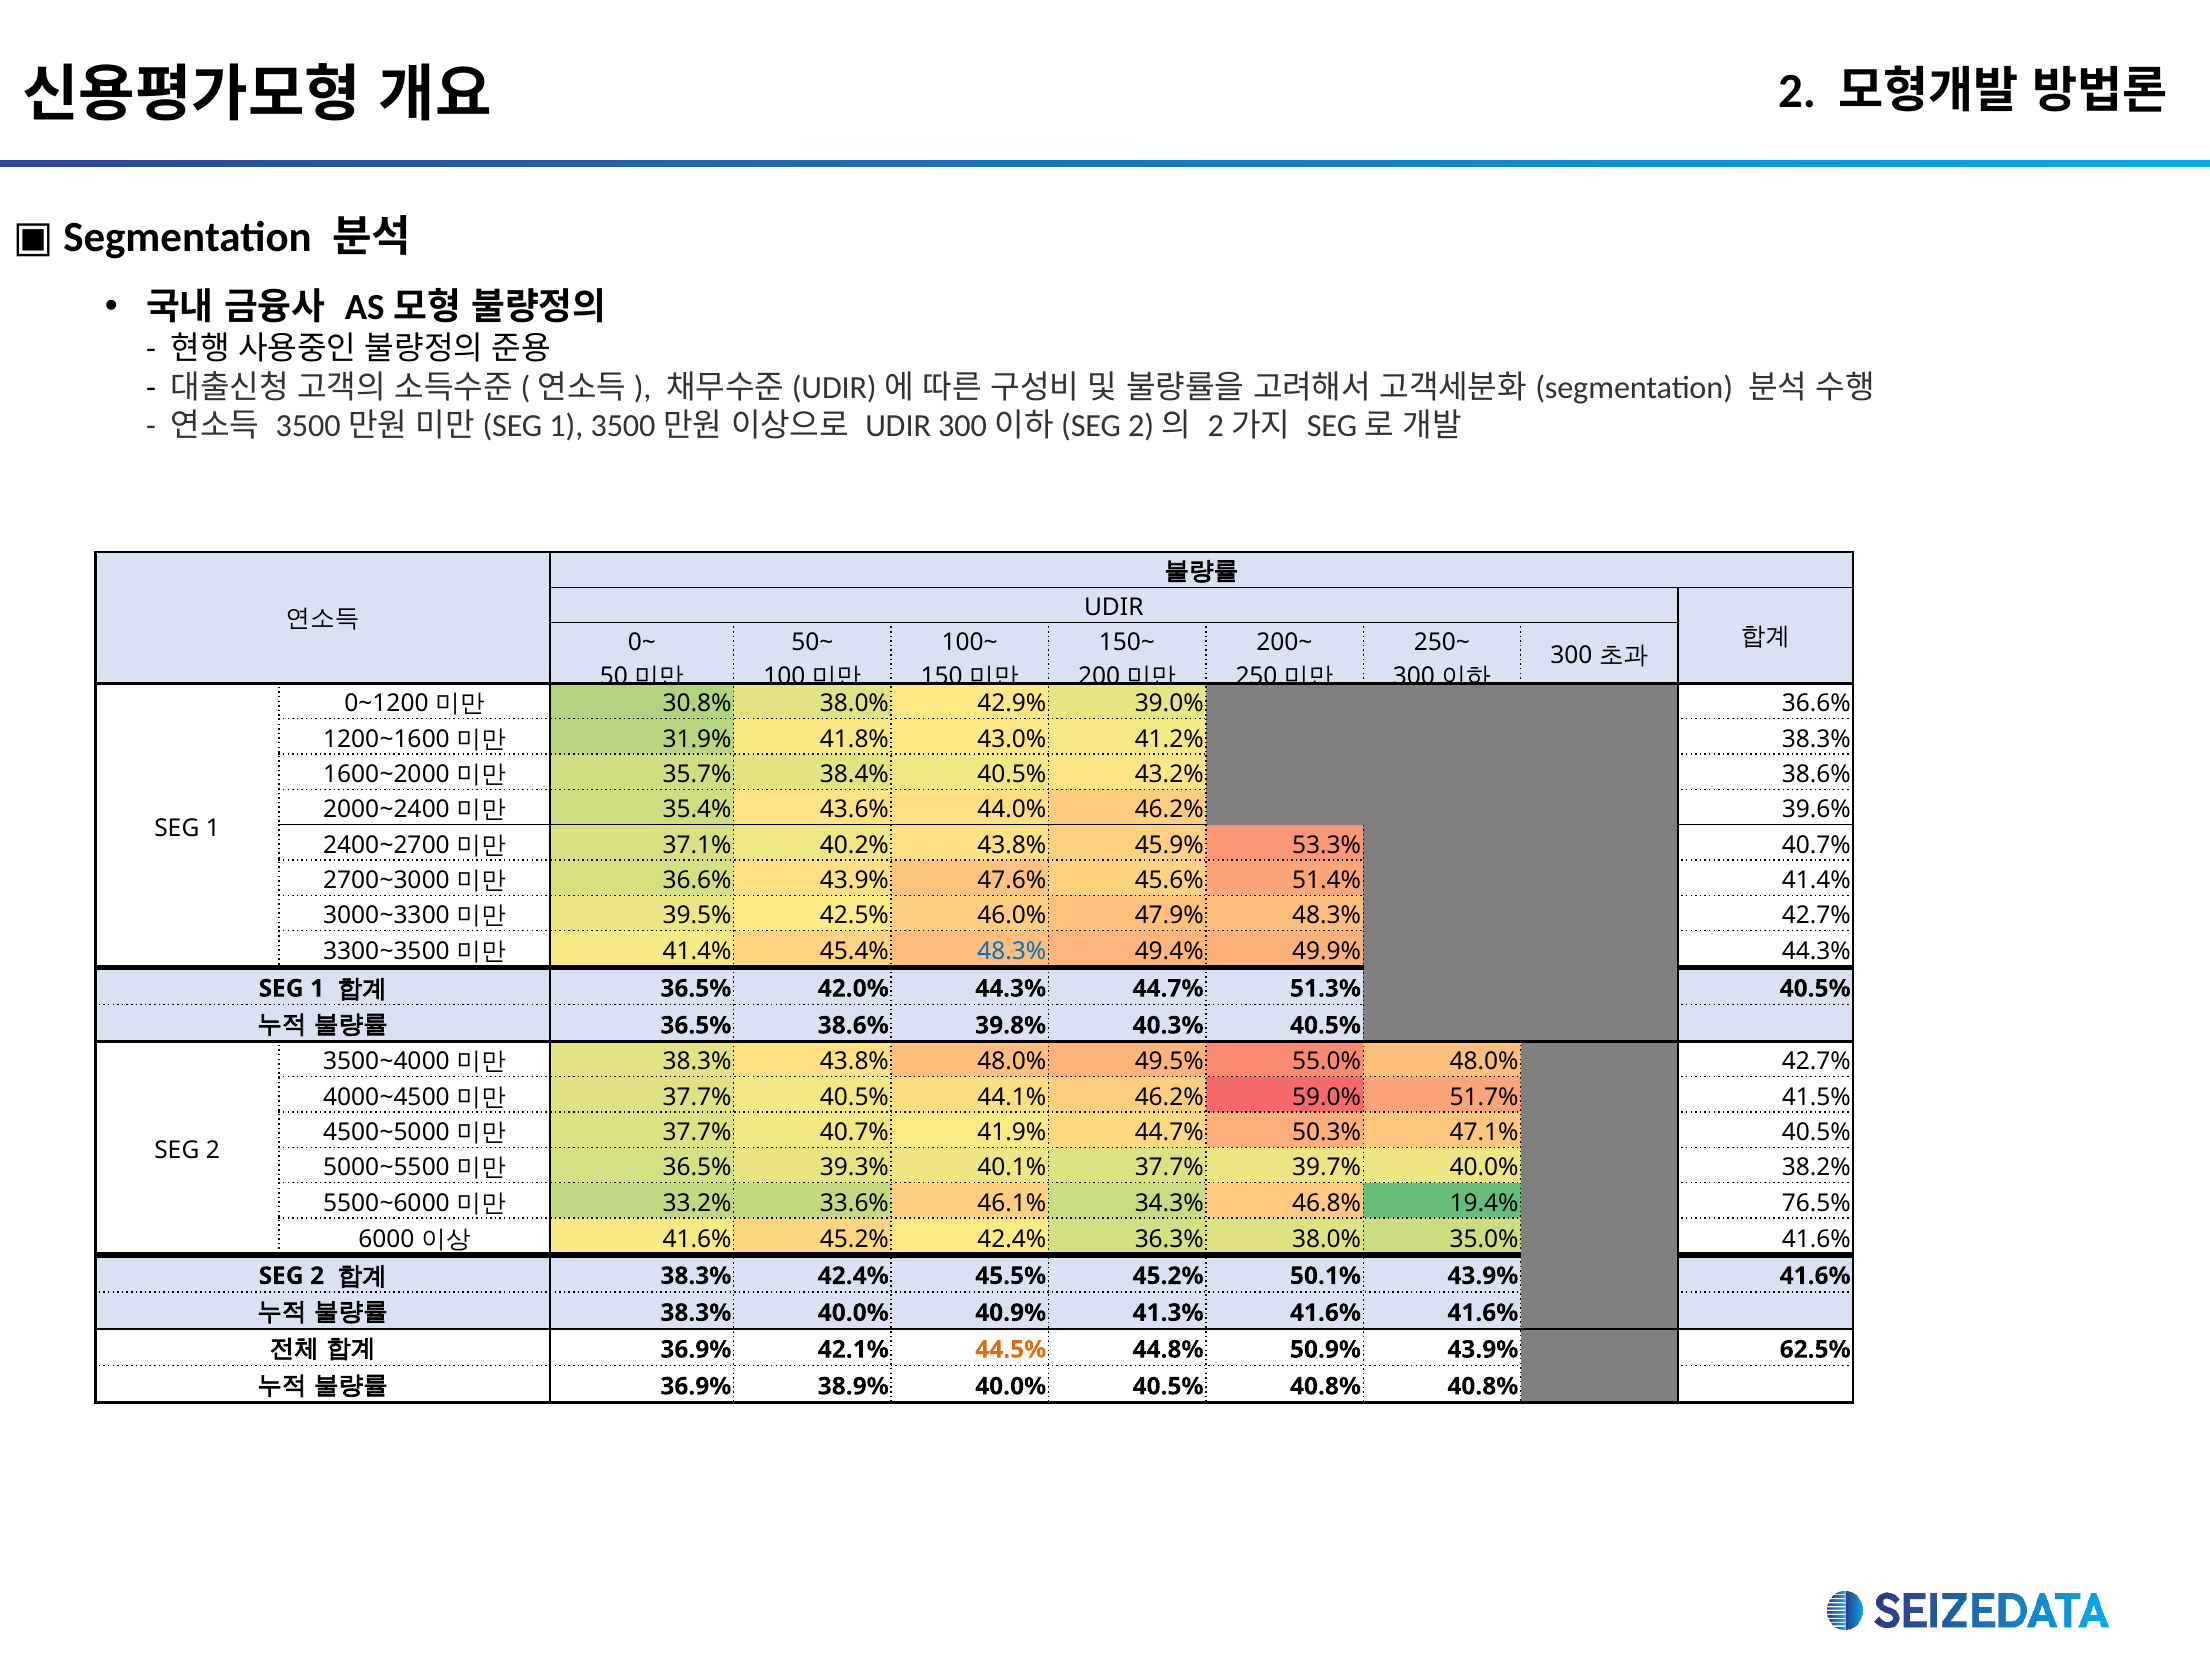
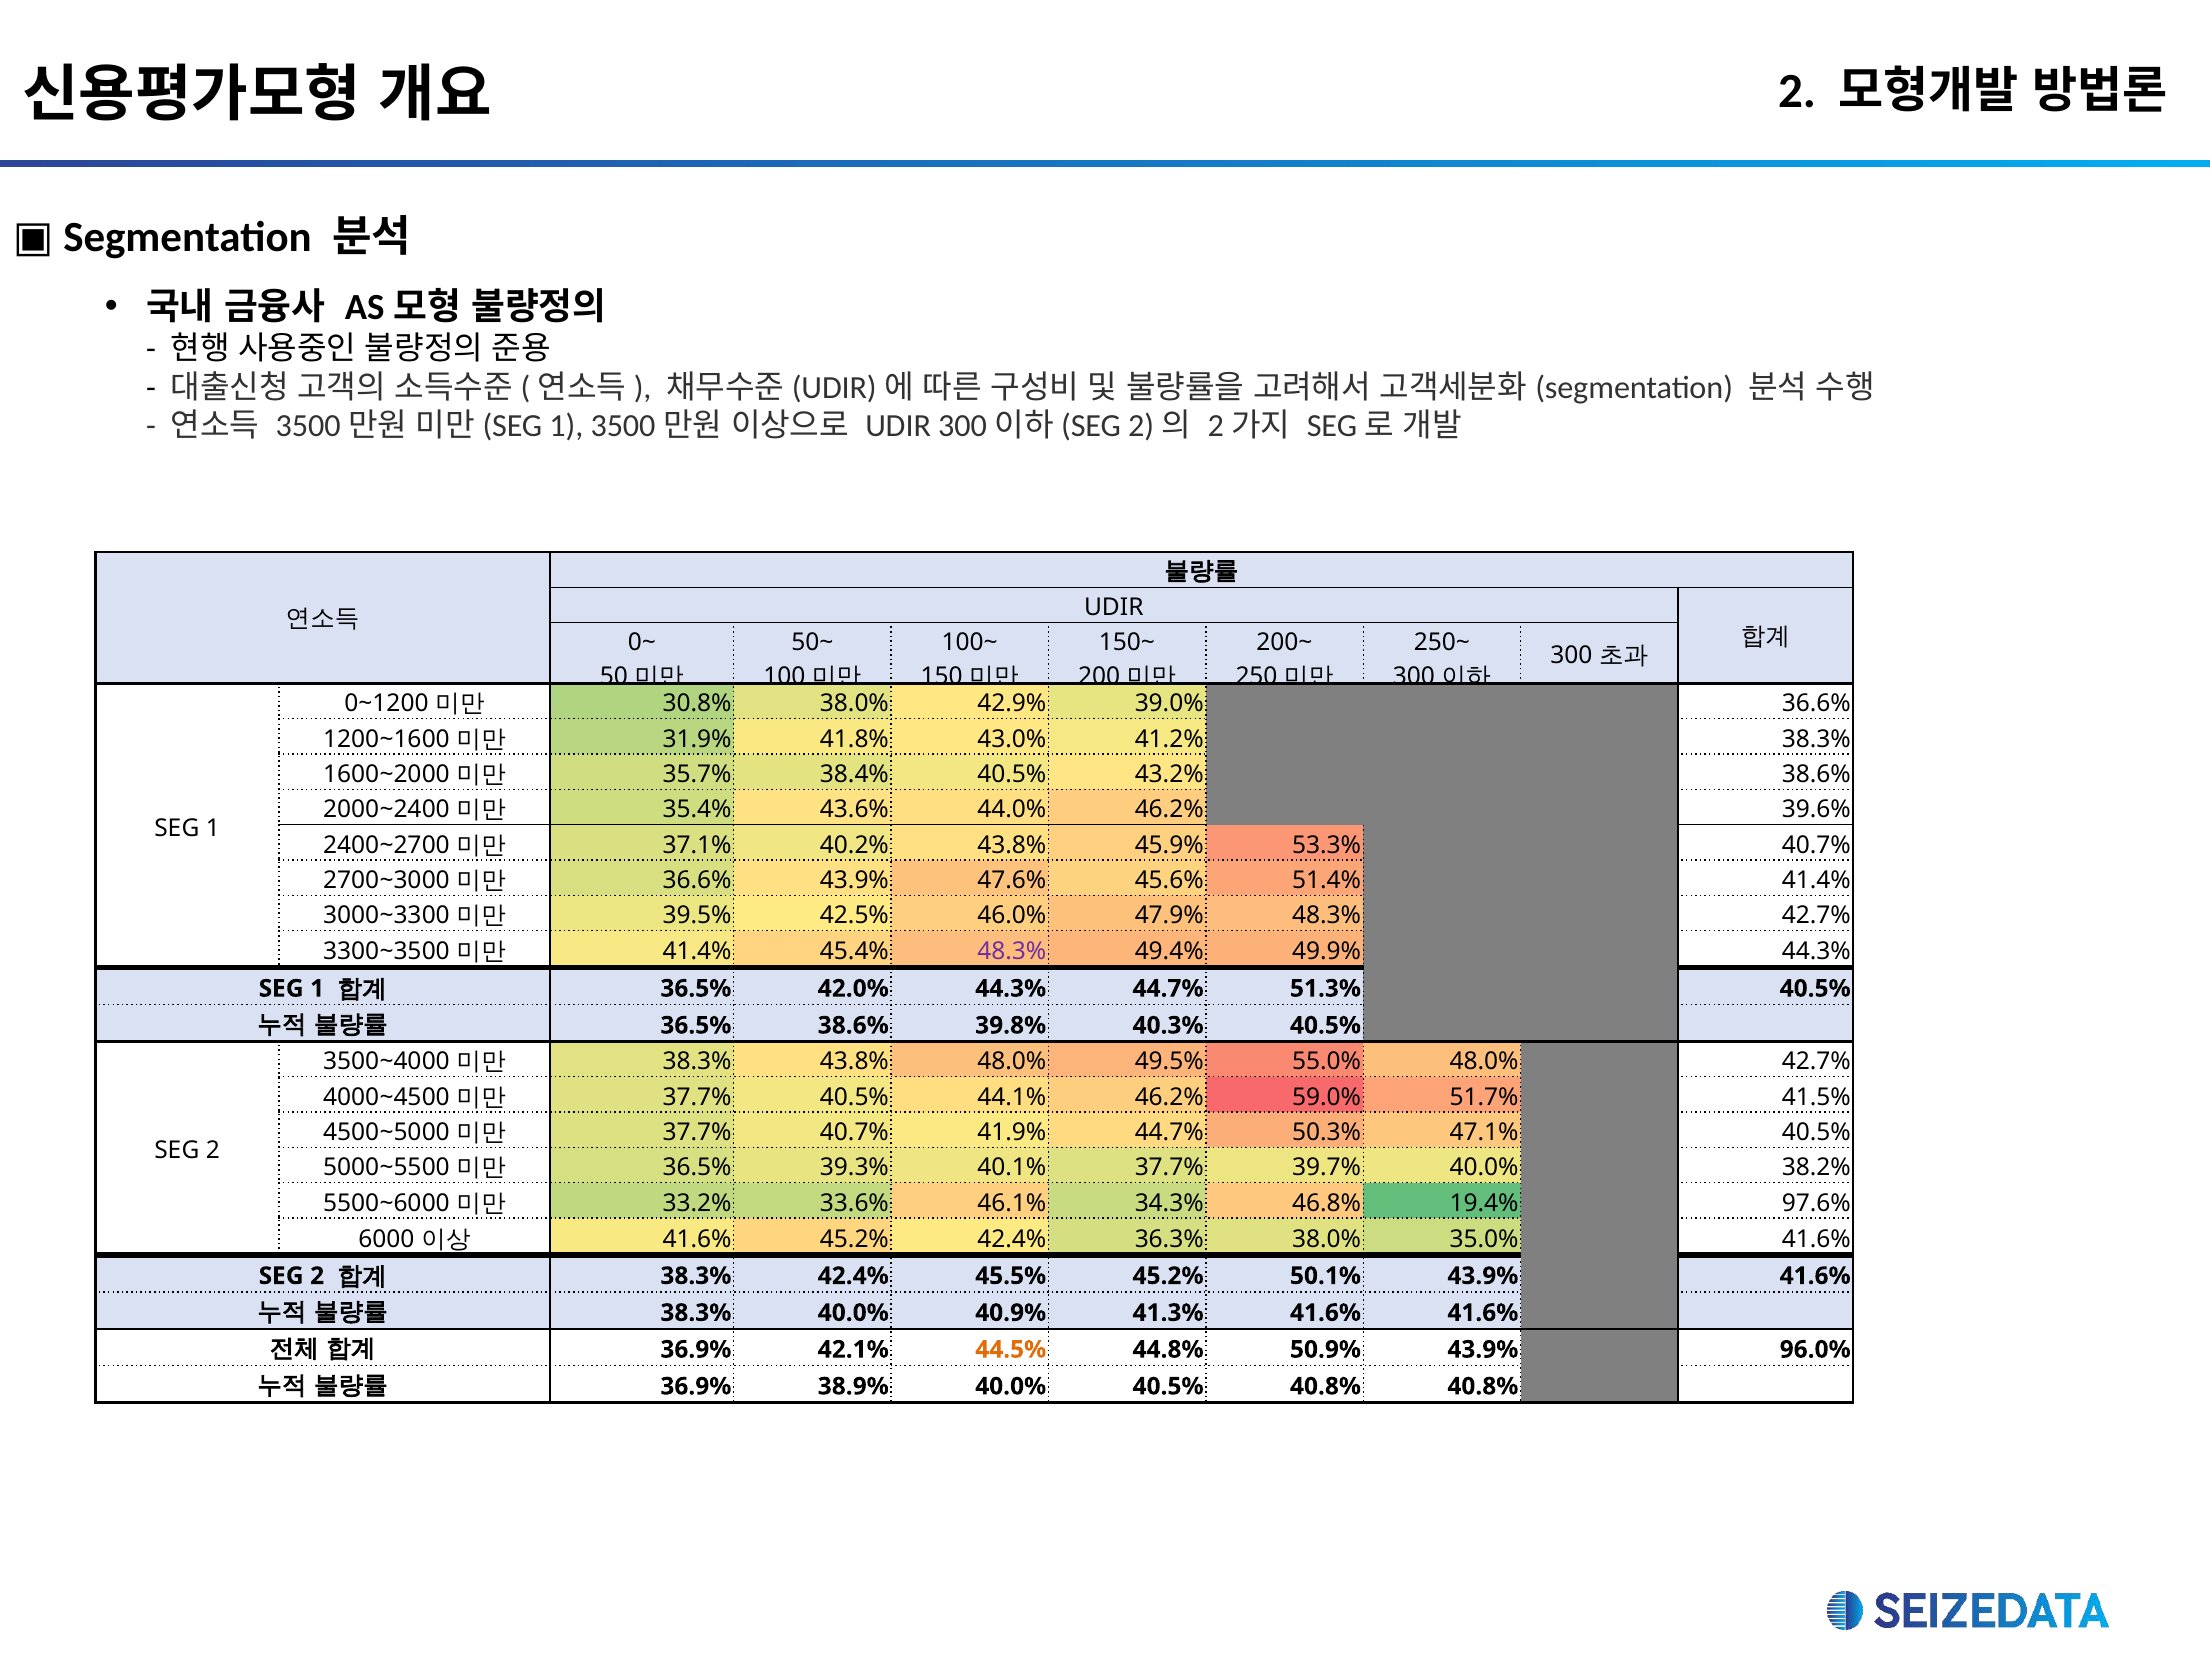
48.3% colour: blue -> purple (1012, 951)
76.5%: 76.5% -> 97.6% (1816, 1203)
62.5%: 62.5% -> 96.0% (1815, 1349)
